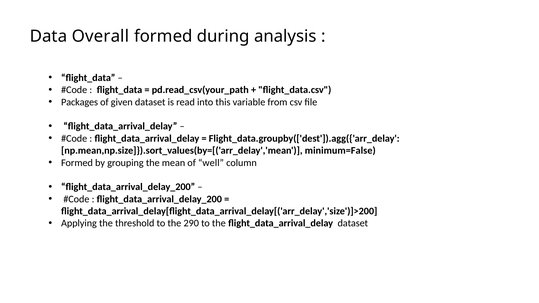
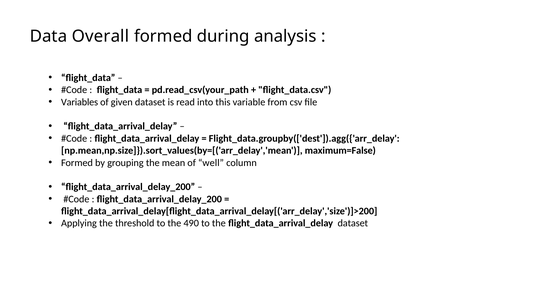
Packages: Packages -> Variables (80, 102)
minimum=False: minimum=False -> maximum=False (340, 151)
290: 290 -> 490 (191, 223)
